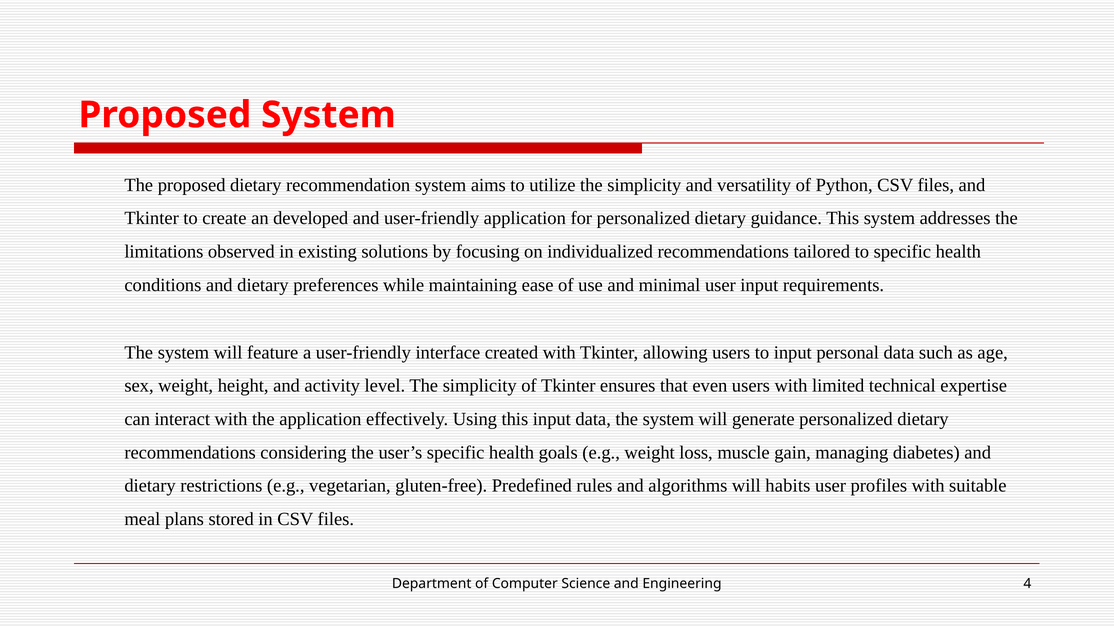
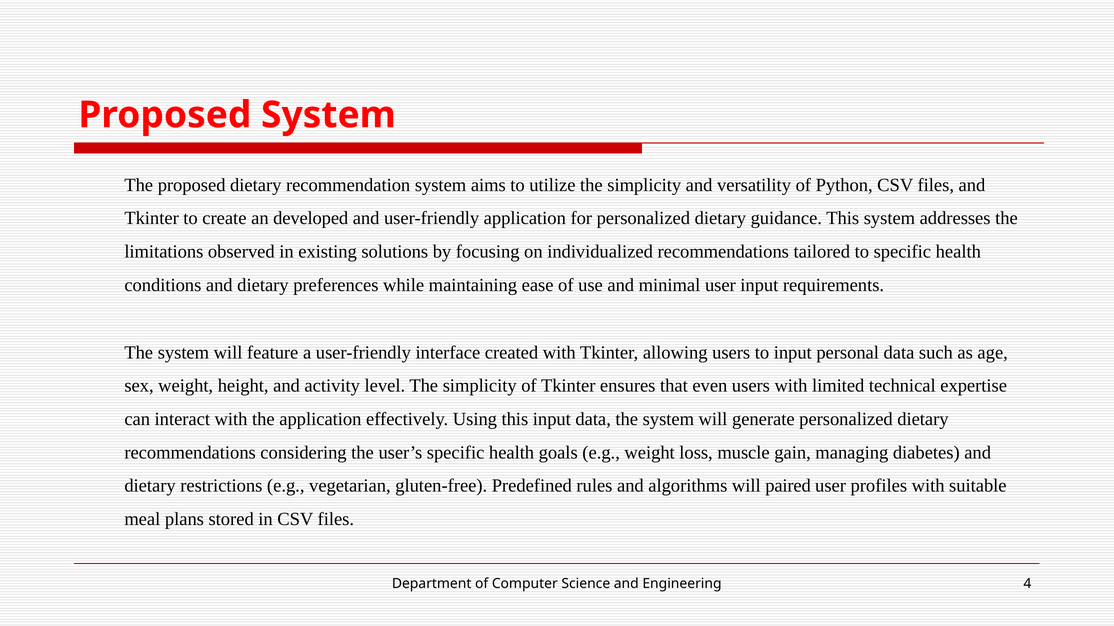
habits: habits -> paired (788, 486)
